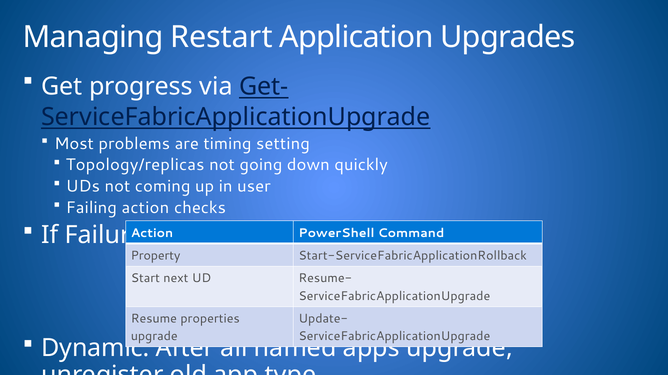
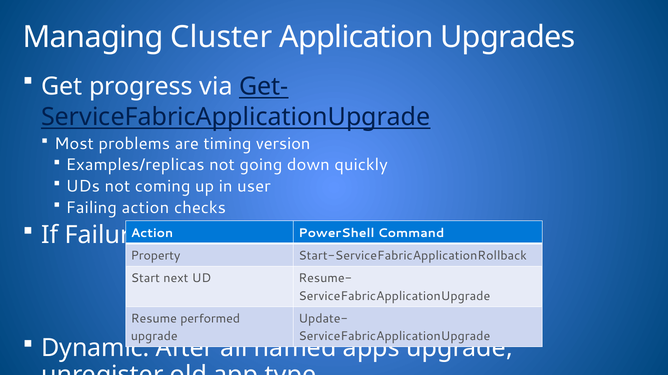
Restart: Restart -> Cluster (221, 37)
setting: setting -> version (283, 144)
Topology/replicas: Topology/replicas -> Examples/replicas (135, 165)
properties: properties -> performed (210, 319)
